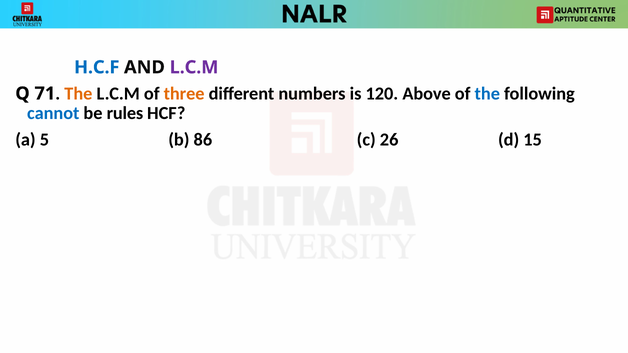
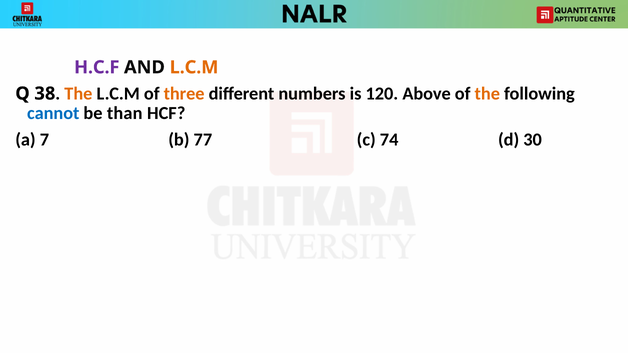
H.C.F colour: blue -> purple (97, 67)
L.C.M colour: purple -> orange (194, 67)
71: 71 -> 38 (45, 94)
the colour: blue -> orange (487, 94)
rules: rules -> than (125, 113)
5: 5 -> 7 (44, 140)
86: 86 -> 77 (203, 140)
26: 26 -> 74 (389, 140)
15: 15 -> 30 (533, 140)
